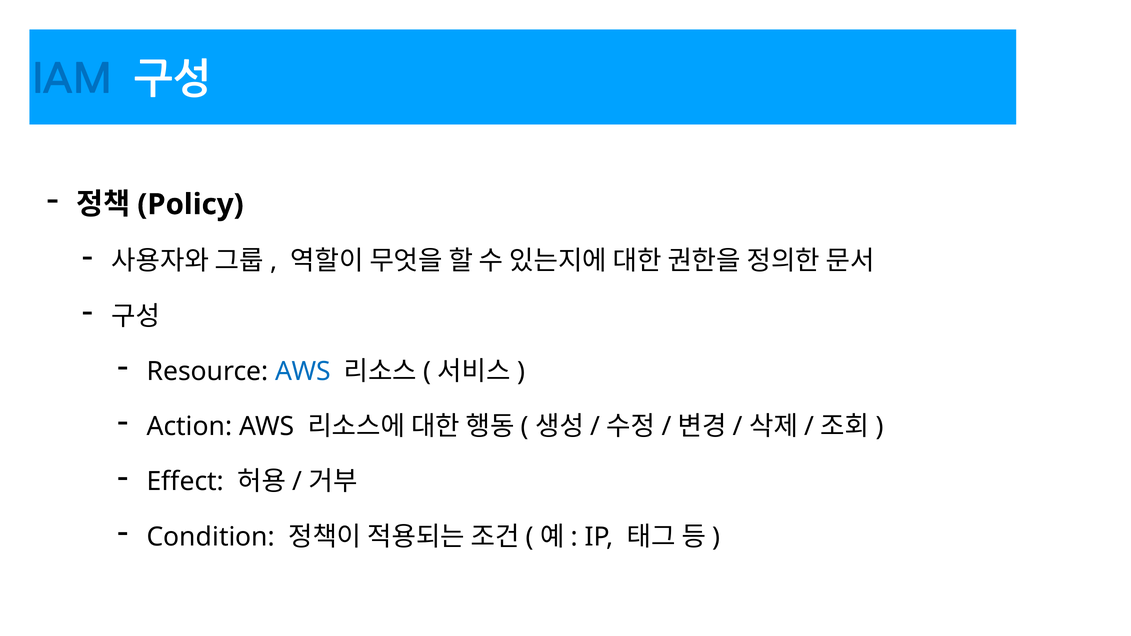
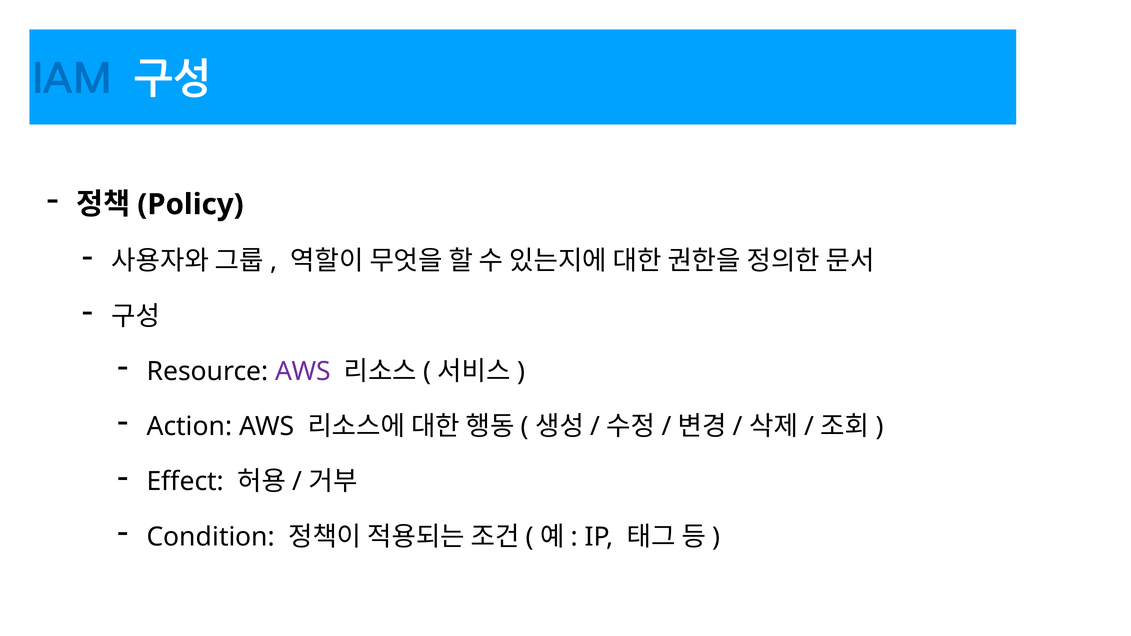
AWS colour: blue -> purple (303, 372)
